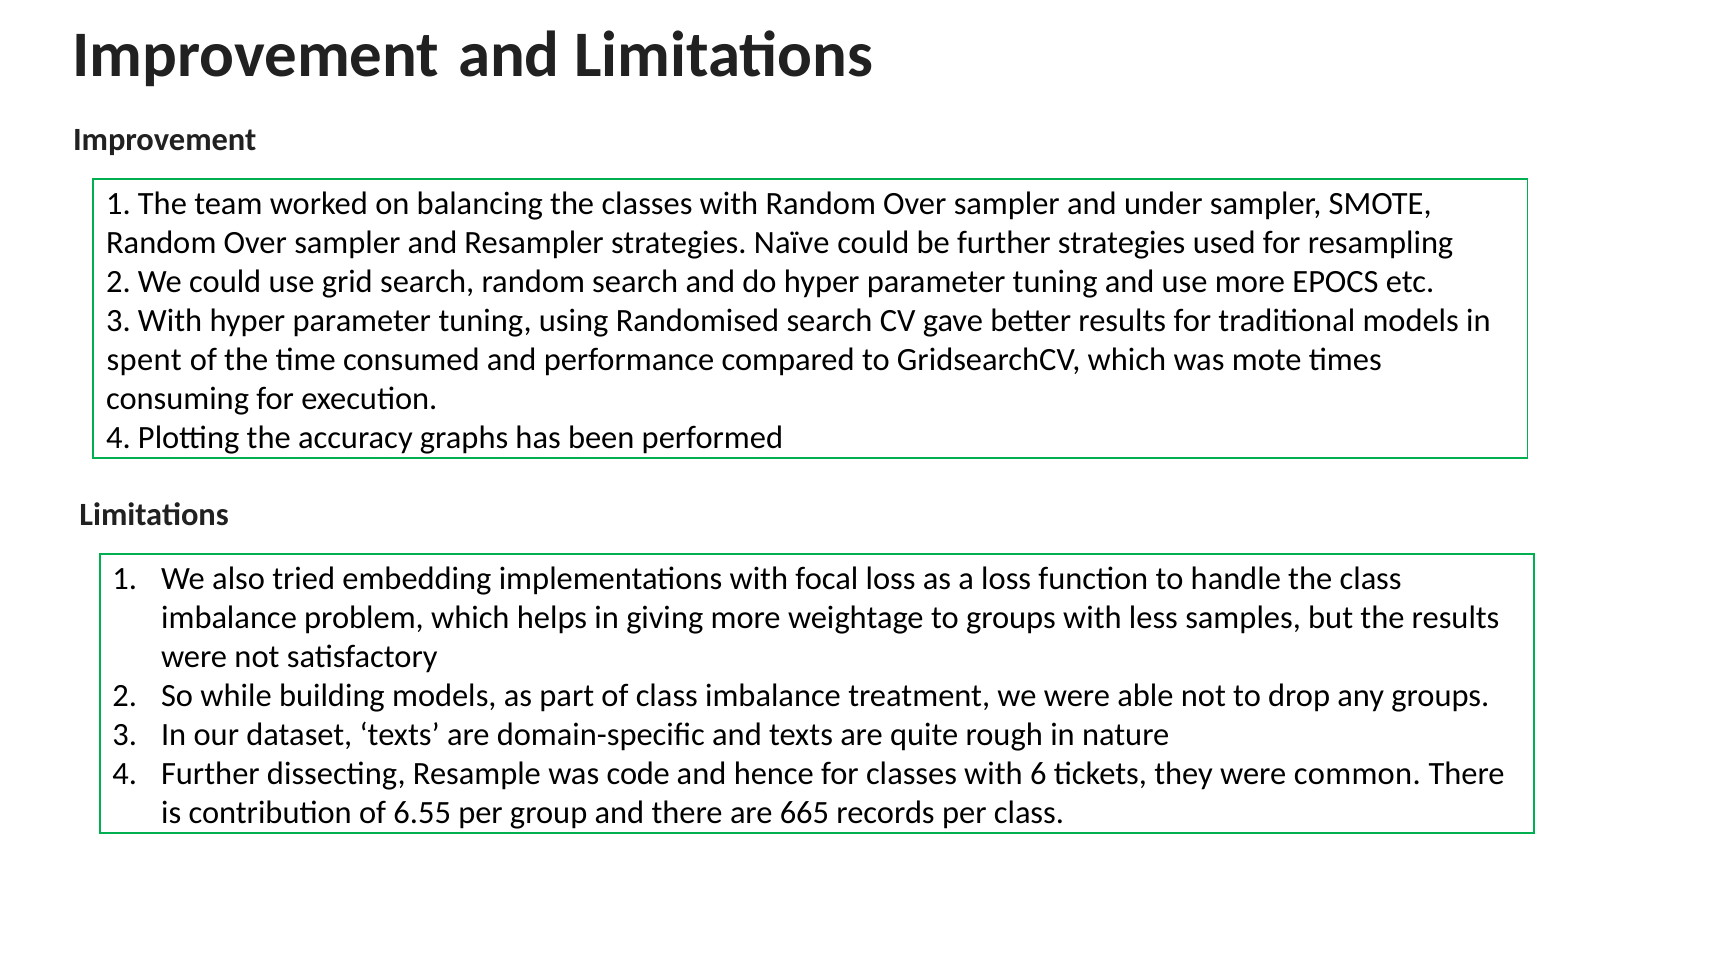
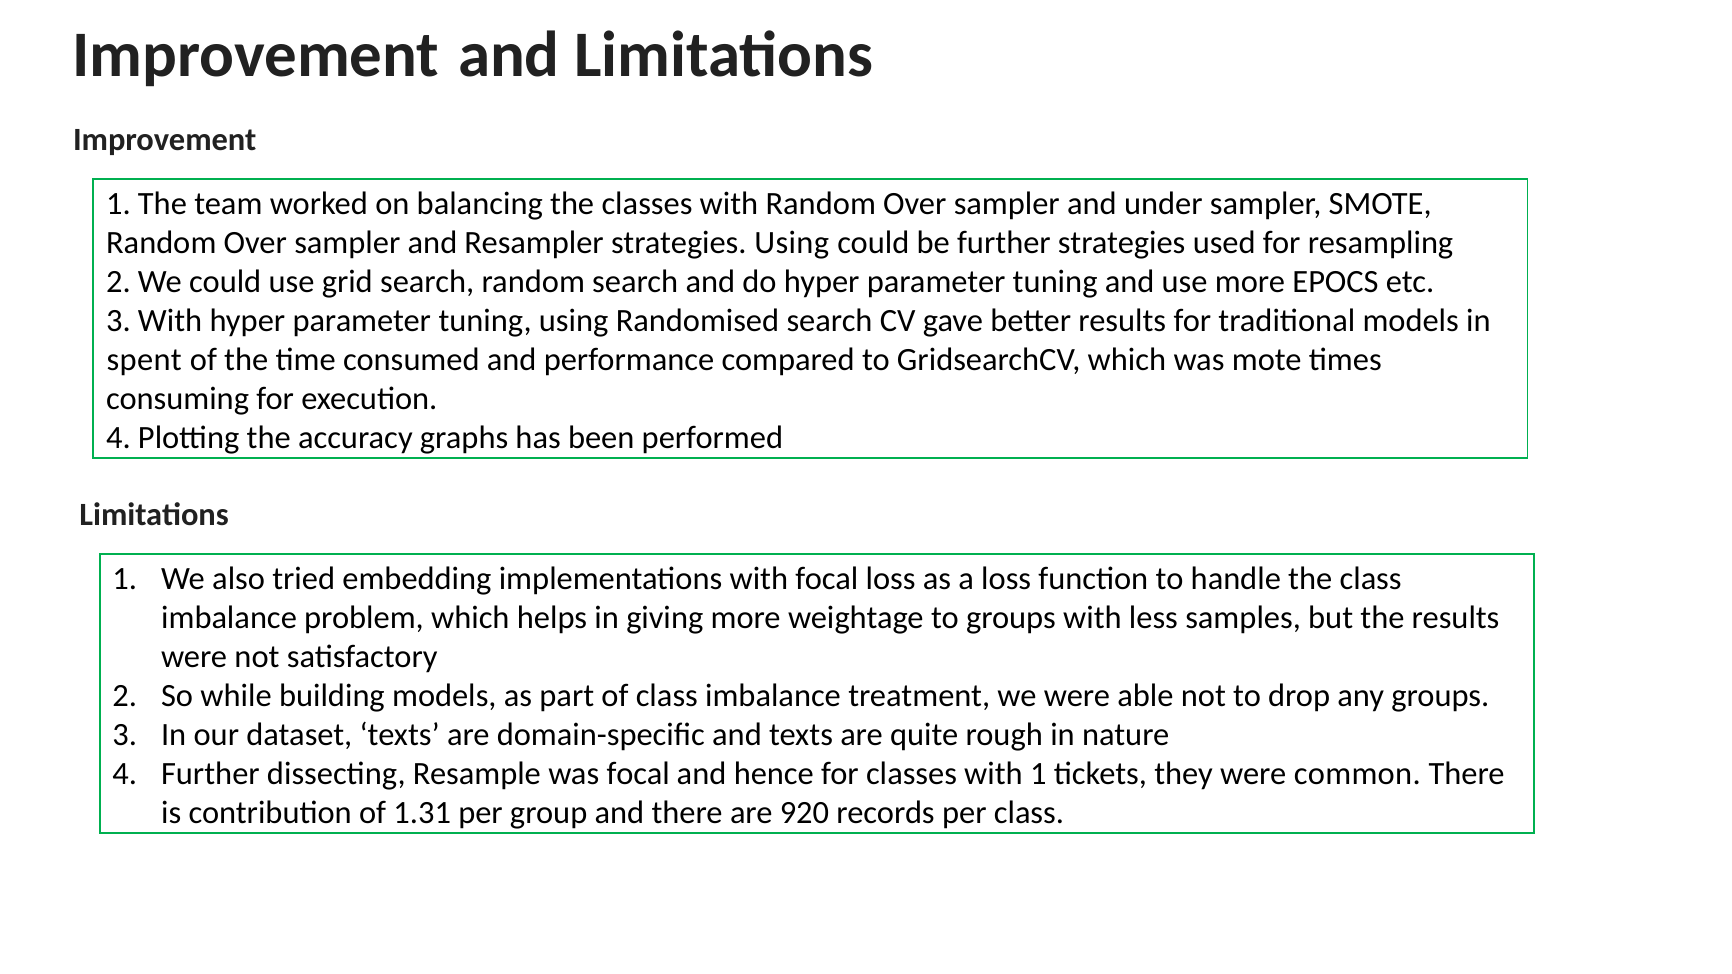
strategies Naïve: Naïve -> Using (792, 243)
was code: code -> focal (638, 774)
with 6: 6 -> 1 (1038, 774)
6.55: 6.55 -> 1.31 (422, 813)
665: 665 -> 920 (804, 813)
